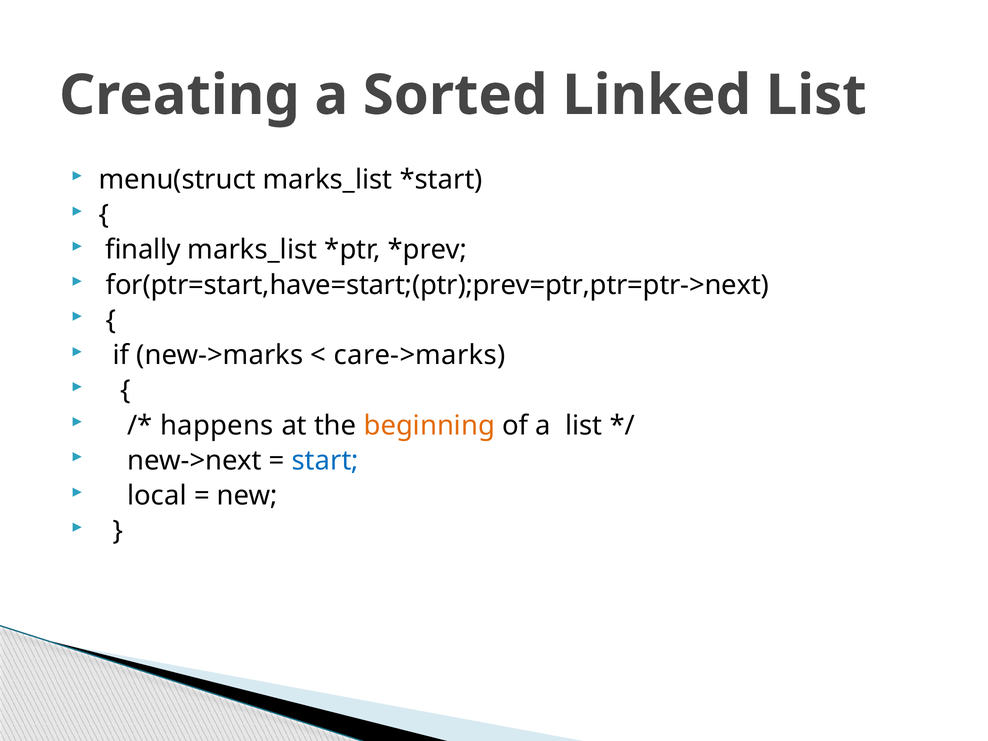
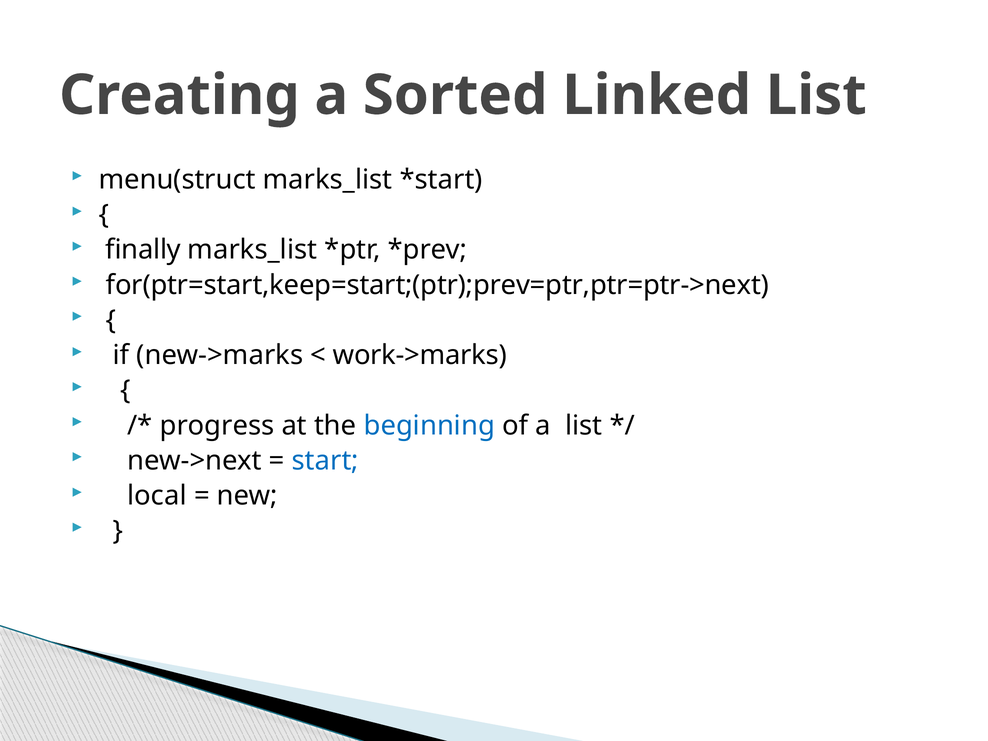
for(ptr=start,have=start;(ptr);prev=ptr,ptr=ptr->next: for(ptr=start,have=start;(ptr);prev=ptr,ptr=ptr->next -> for(ptr=start,keep=start;(ptr);prev=ptr,ptr=ptr->next (437, 285)
care->marks: care->marks -> work->marks (420, 355)
happens: happens -> progress (217, 426)
beginning colour: orange -> blue (429, 426)
